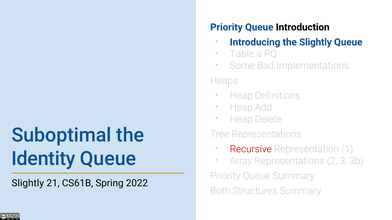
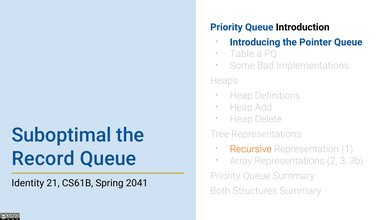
the Slightly: Slightly -> Pointer (315, 42)
Recursive colour: red -> orange (251, 149)
Identity: Identity -> Record (43, 159)
Slightly: Slightly -> Identity (28, 184)
2022: 2022 -> 2041 (137, 184)
